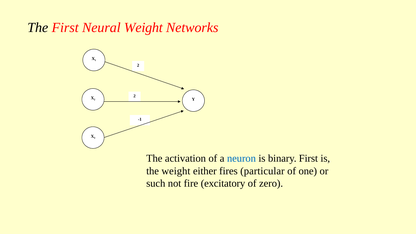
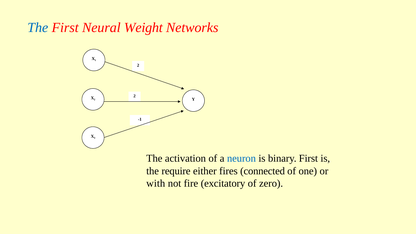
The colour: black -> blue (38, 27)
the weight: weight -> require (176, 171)
particular: particular -> connected (263, 171)
such: such -> with (156, 183)
